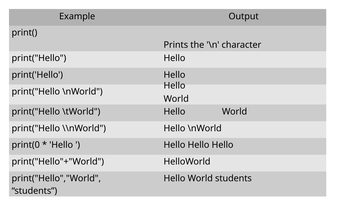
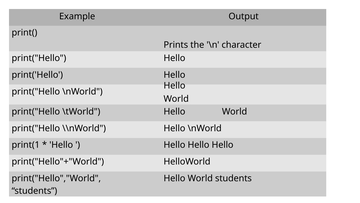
print(0: print(0 -> print(1 (26, 145)
